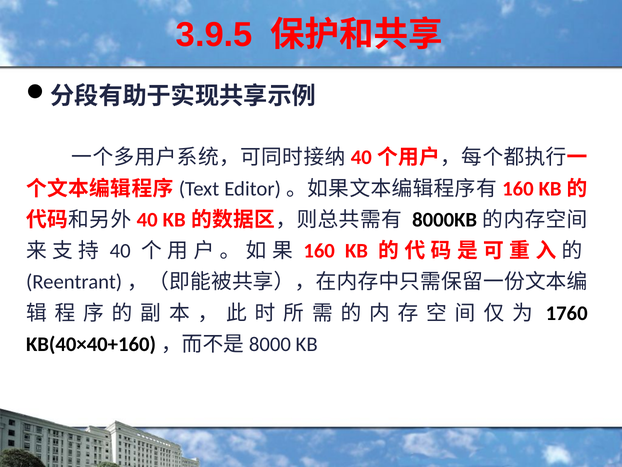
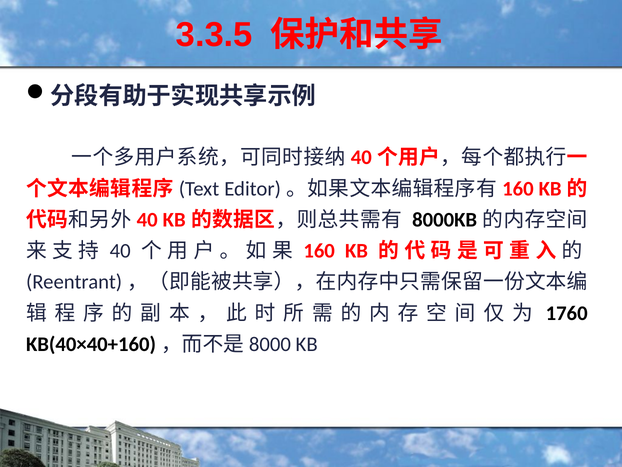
3.9.5: 3.9.5 -> 3.3.5 (214, 35)
